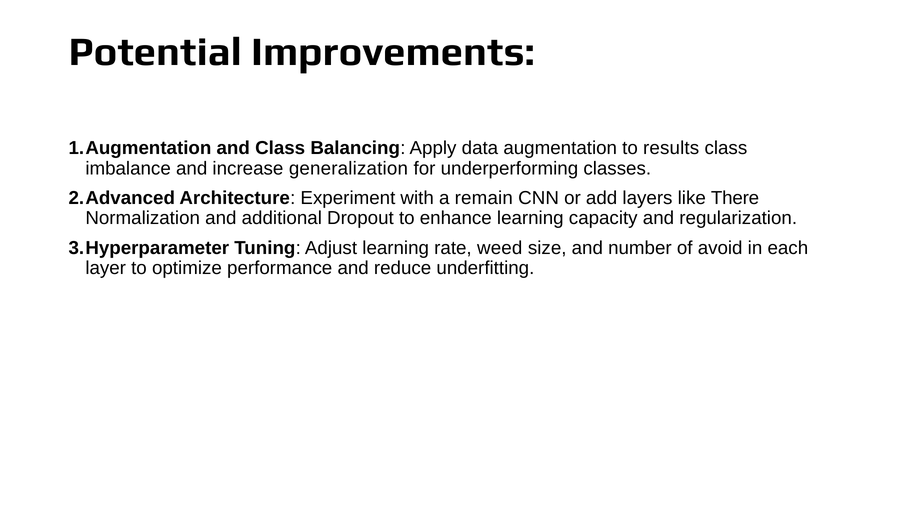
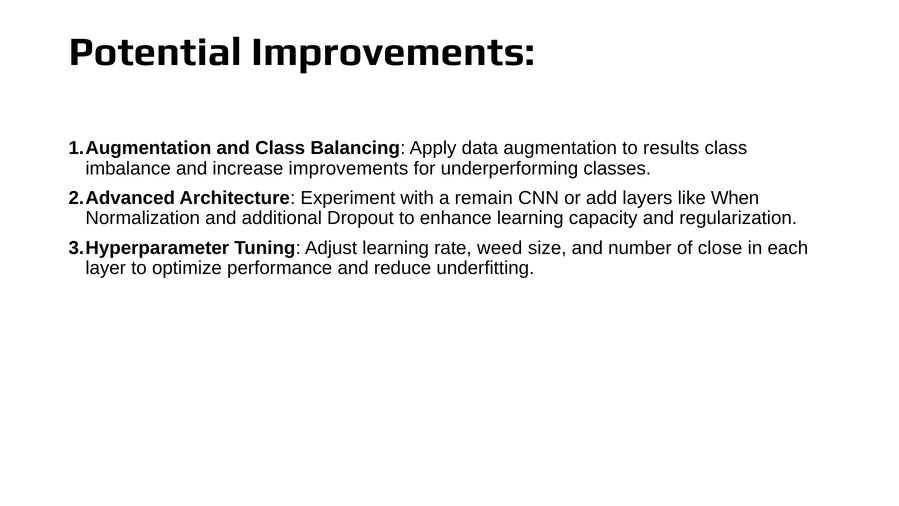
increase generalization: generalization -> improvements (348, 168)
There: There -> When (735, 198)
avoid: avoid -> close (720, 248)
